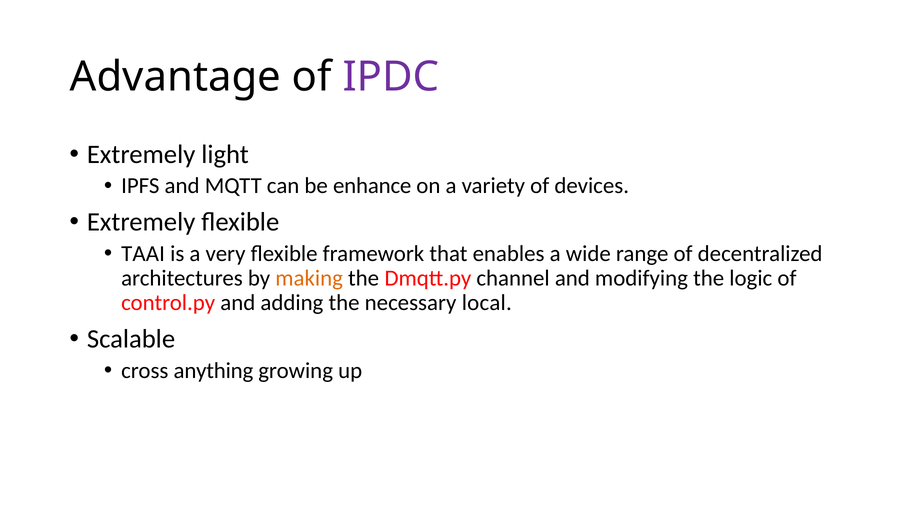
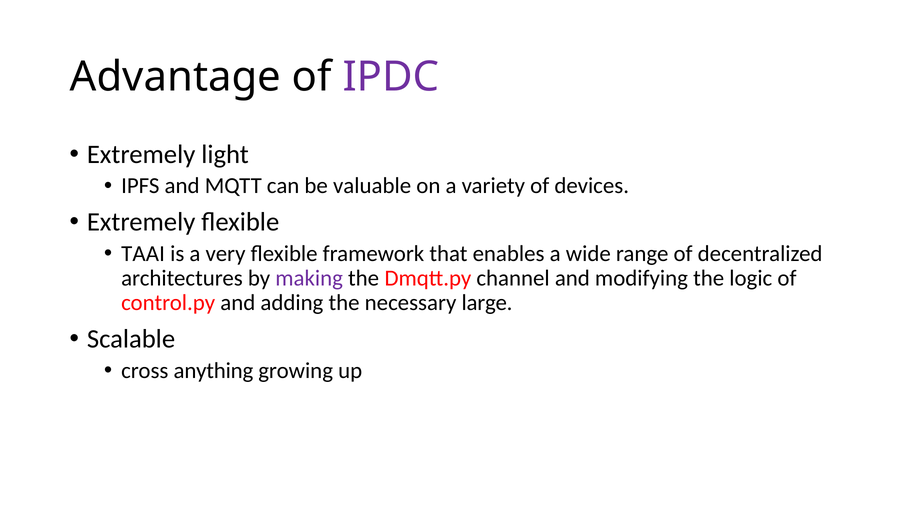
enhance: enhance -> valuable (372, 186)
making colour: orange -> purple (309, 279)
local: local -> large (487, 303)
